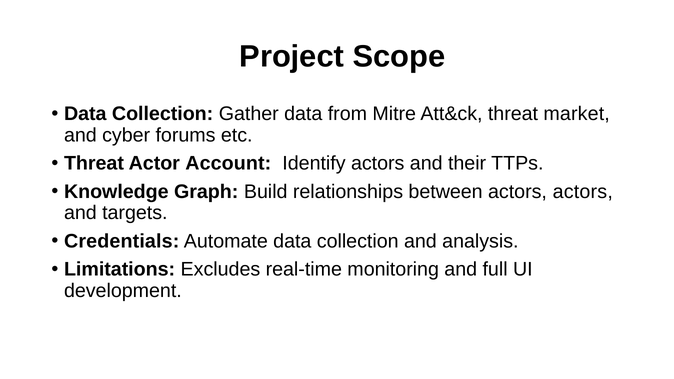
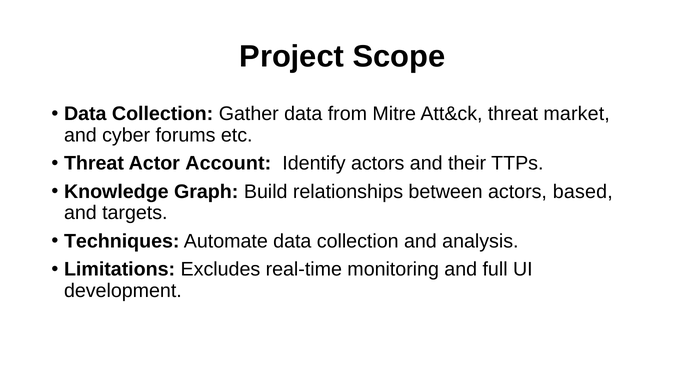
actors actors: actors -> based (583, 192)
Credentials: Credentials -> Techniques (122, 241)
